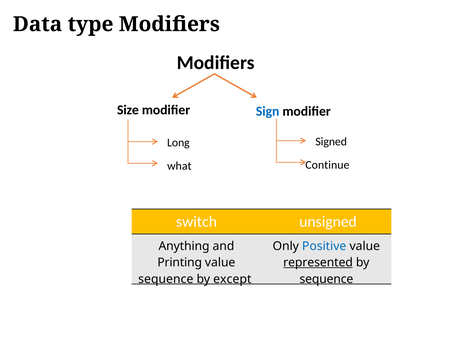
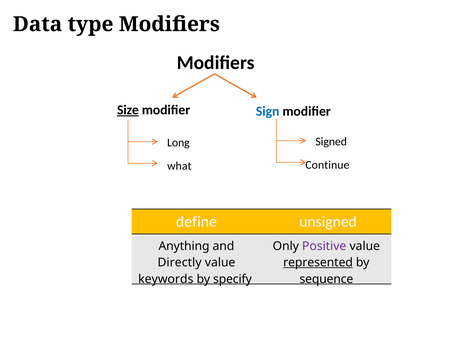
Size underline: none -> present (128, 110)
switch: switch -> define (196, 222)
Positive colour: blue -> purple (324, 246)
Printing: Printing -> Directly (180, 263)
sequence: sequence -> keywords (166, 279)
except: except -> specify (232, 279)
